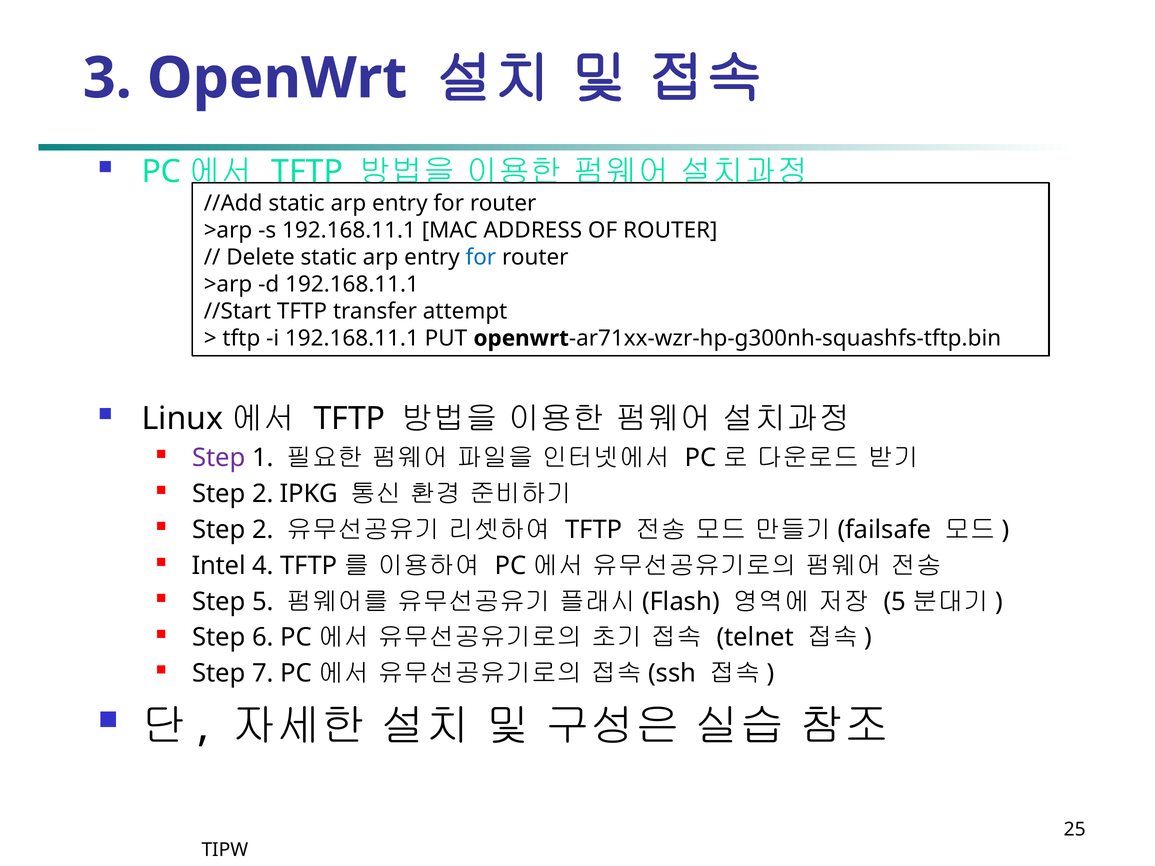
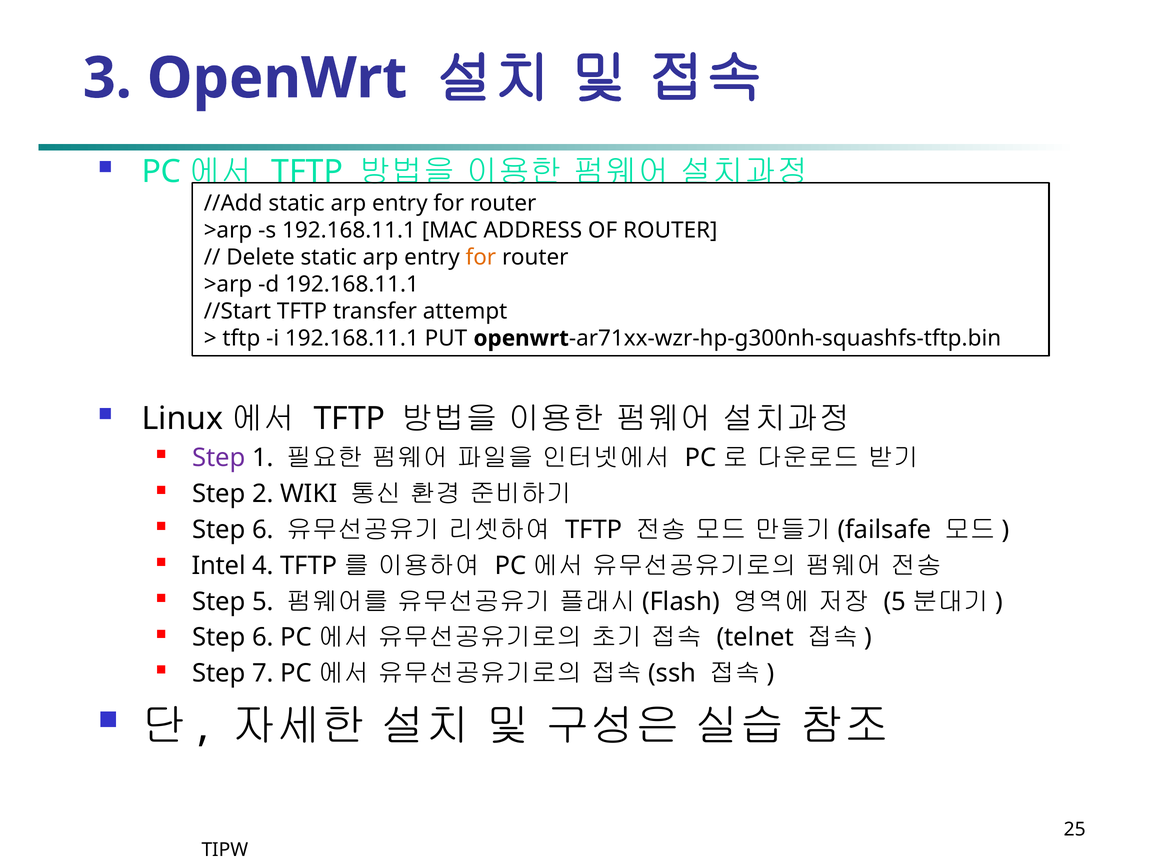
for colour: blue -> orange (481, 258)
IPKG: IPKG -> WIKI (309, 494)
2: 2 -> 6 (263, 530)
